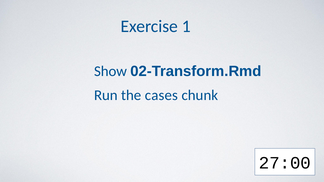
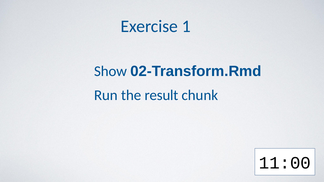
cases: cases -> result (162, 95)
27:00: 27:00 -> 11:00 (285, 163)
